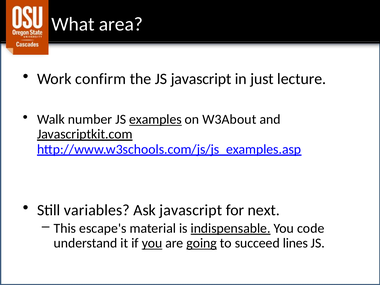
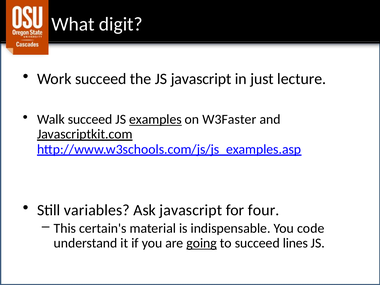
area: area -> digit (121, 24)
Work confirm: confirm -> succeed (101, 79)
Walk number: number -> succeed (90, 119)
W3About: W3About -> W3Faster (229, 119)
next: next -> four (264, 210)
escape's: escape's -> certain's (103, 228)
indispensable underline: present -> none (231, 228)
you underline: present -> none (152, 243)
